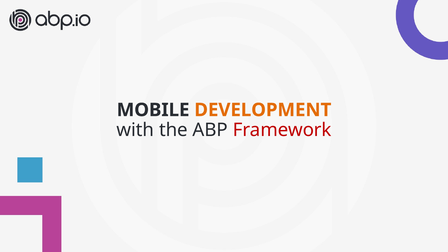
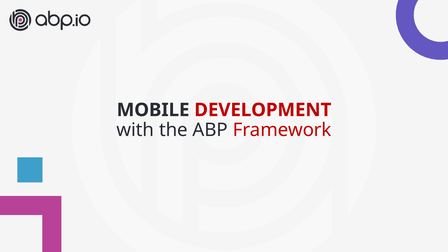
DEVELOPMENT colour: orange -> red (263, 110)
